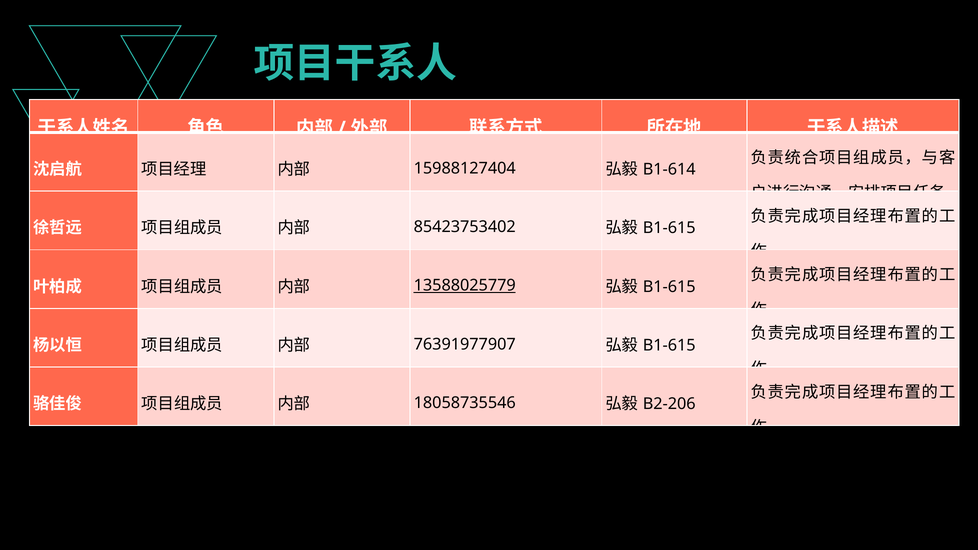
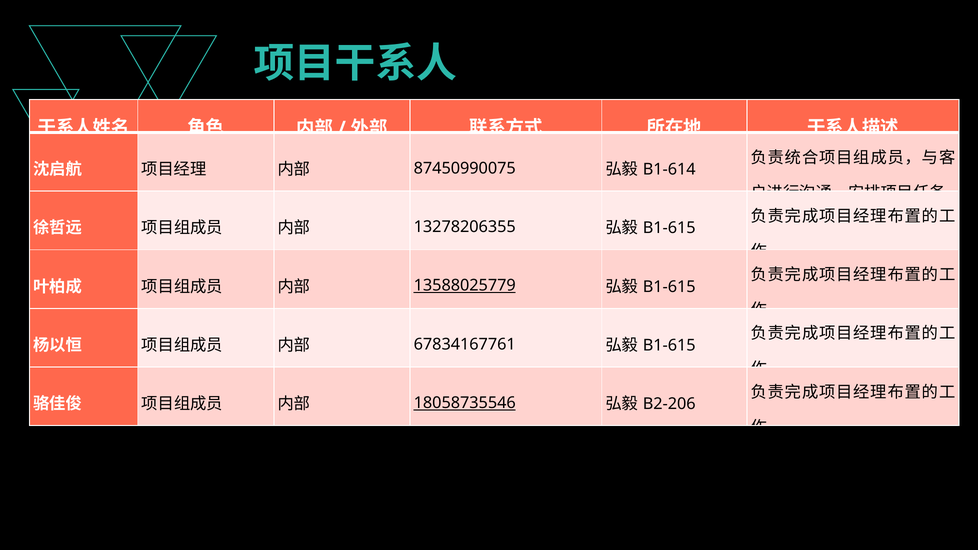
15988127404: 15988127404 -> 87450990075 (465, 168)
85423753402: 85423753402 -> 13278206355 (465, 227)
76391977907: 76391977907 -> 67834167761 (465, 344)
18058735546 underline: none -> present (465, 403)
